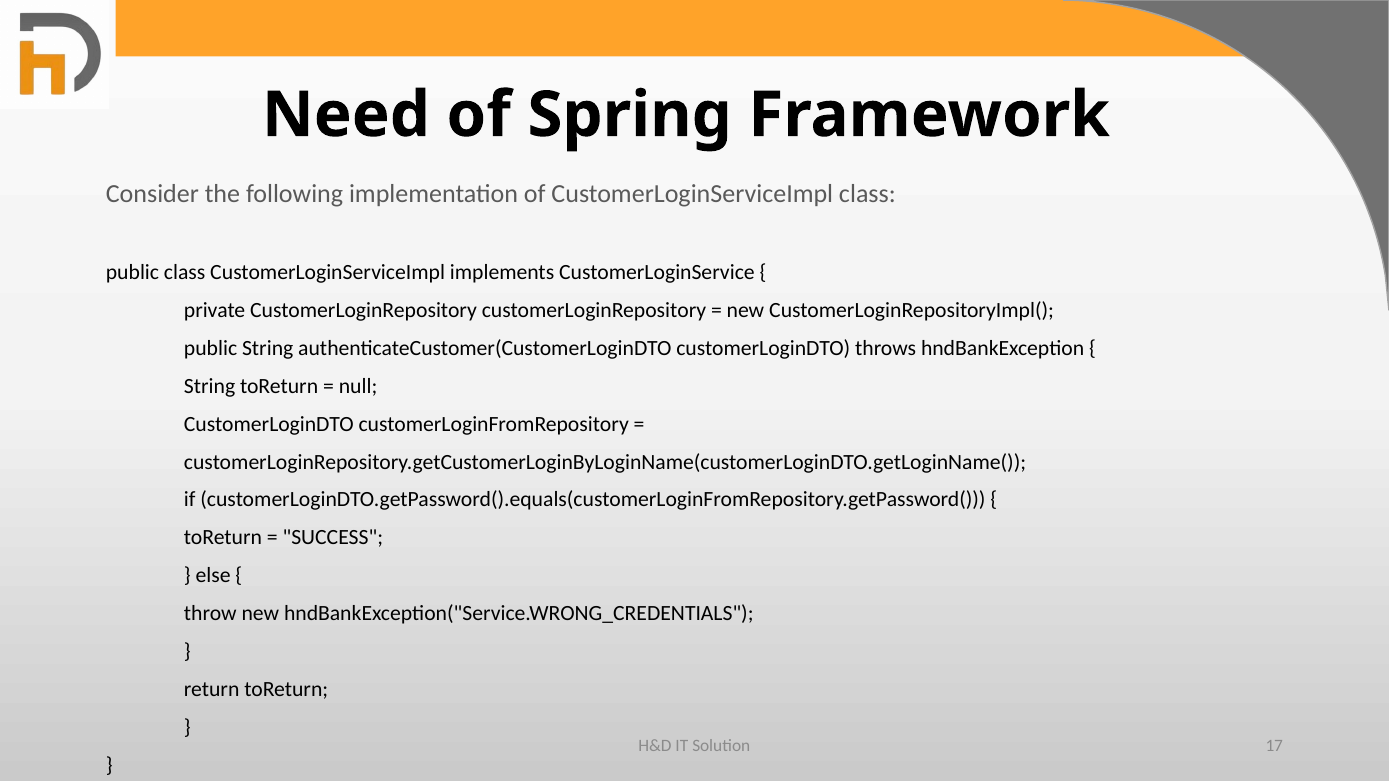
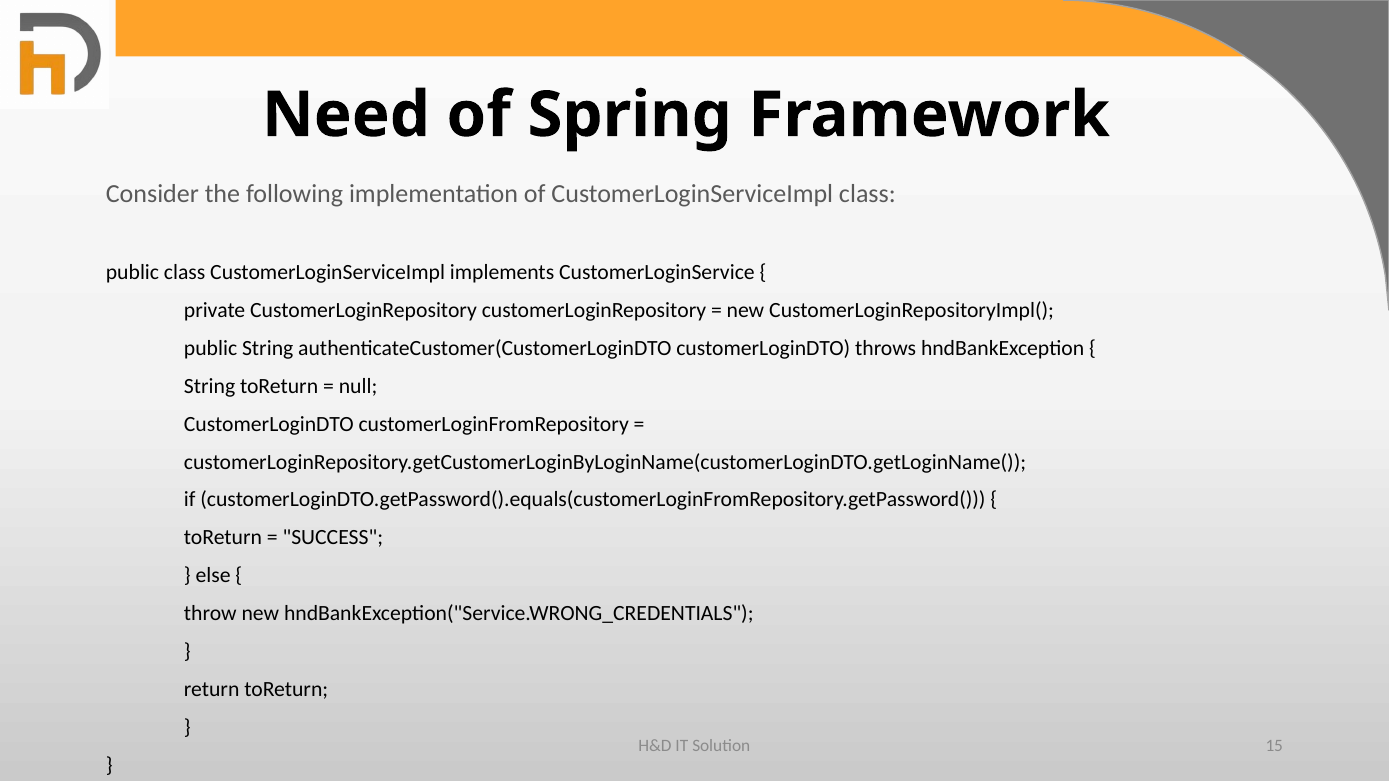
17: 17 -> 15 (1274, 746)
